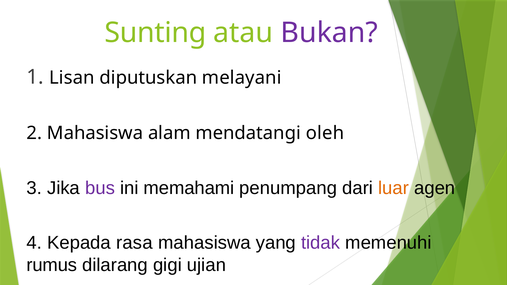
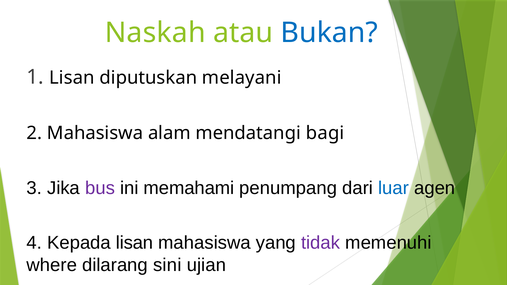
Sunting: Sunting -> Naskah (155, 33)
Bukan colour: purple -> blue (329, 33)
oleh: oleh -> bagi (325, 133)
luar colour: orange -> blue (394, 188)
Kepada rasa: rasa -> lisan (135, 243)
rumus: rumus -> where (52, 265)
gigi: gigi -> sini (167, 265)
